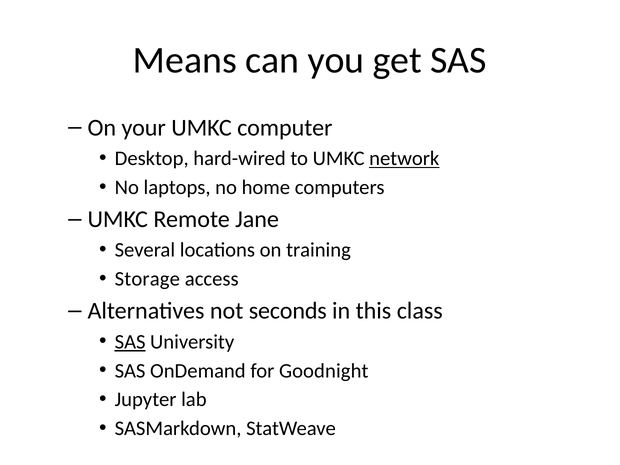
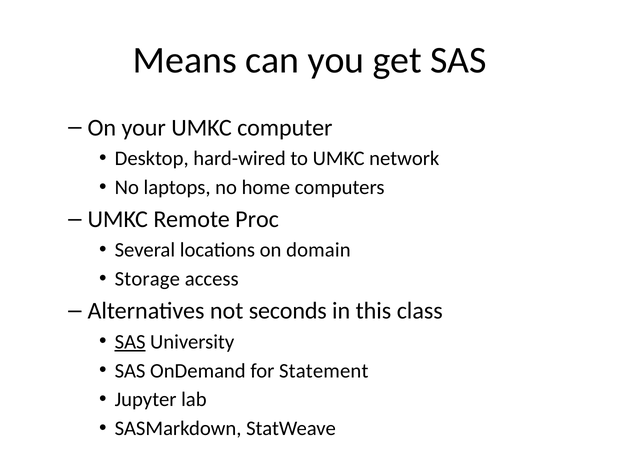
network underline: present -> none (404, 159)
Jane: Jane -> Proc (257, 219)
training: training -> domain (318, 250)
Goodnight: Goodnight -> Statement (324, 371)
